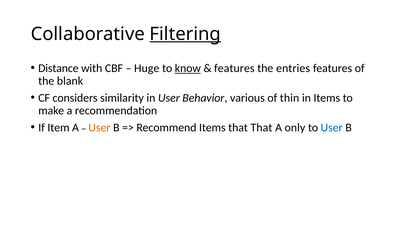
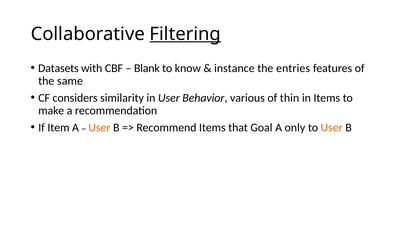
Distance: Distance -> Datasets (58, 68)
Huge: Huge -> Blank (147, 68)
know underline: present -> none (188, 68)
features: features -> instance (234, 68)
blank: blank -> same (70, 81)
that That: That -> Goal (261, 127)
User colour: blue -> orange (332, 127)
